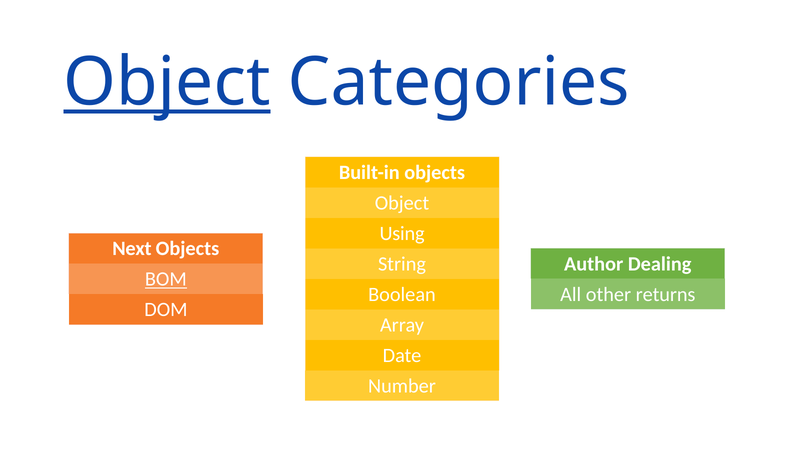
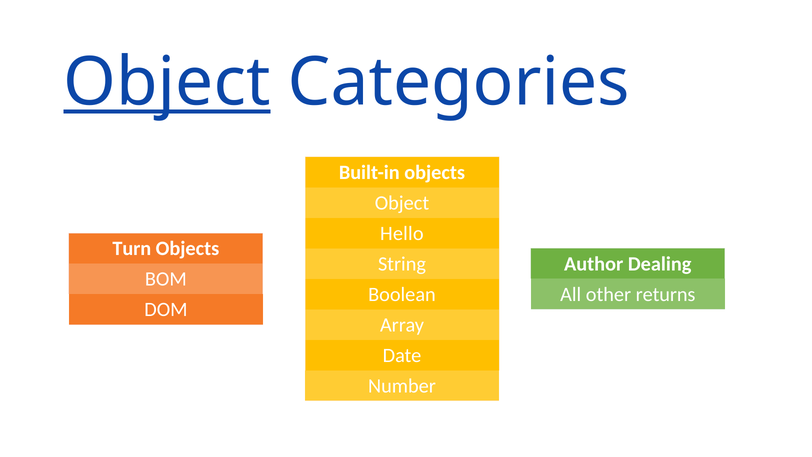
Using: Using -> Hello (402, 233)
Next: Next -> Turn (132, 249)
BOM underline: present -> none (166, 279)
